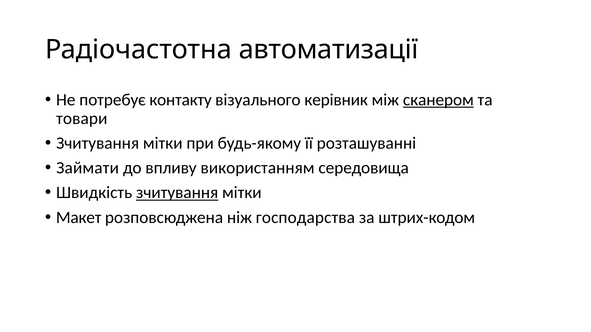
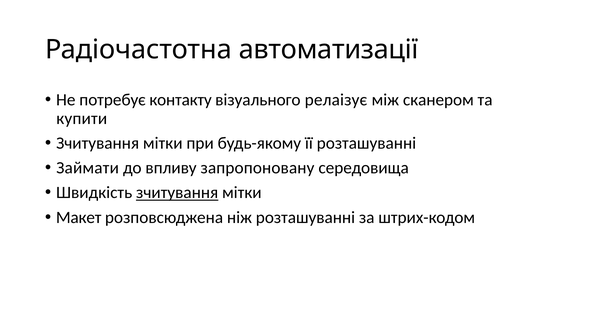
керівник: керівник -> релаізує (336, 100)
сканером underline: present -> none (438, 100)
товари: товари -> купити (82, 119)
використанням: використанням -> запропоновану (257, 168)
ніж господарства: господарства -> розташуванні (305, 218)
